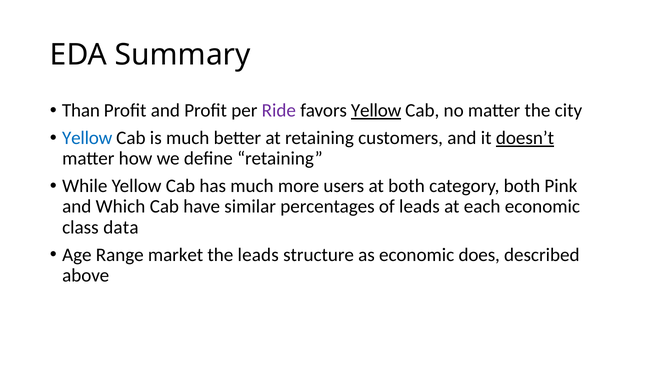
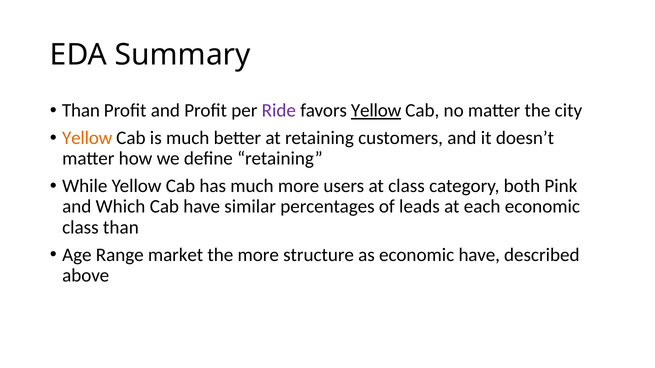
Yellow colour: blue -> orange (87, 138)
doesn’t underline: present -> none (525, 138)
at both: both -> class (406, 186)
class data: data -> than (121, 228)
the leads: leads -> more (258, 255)
economic does: does -> have (479, 255)
